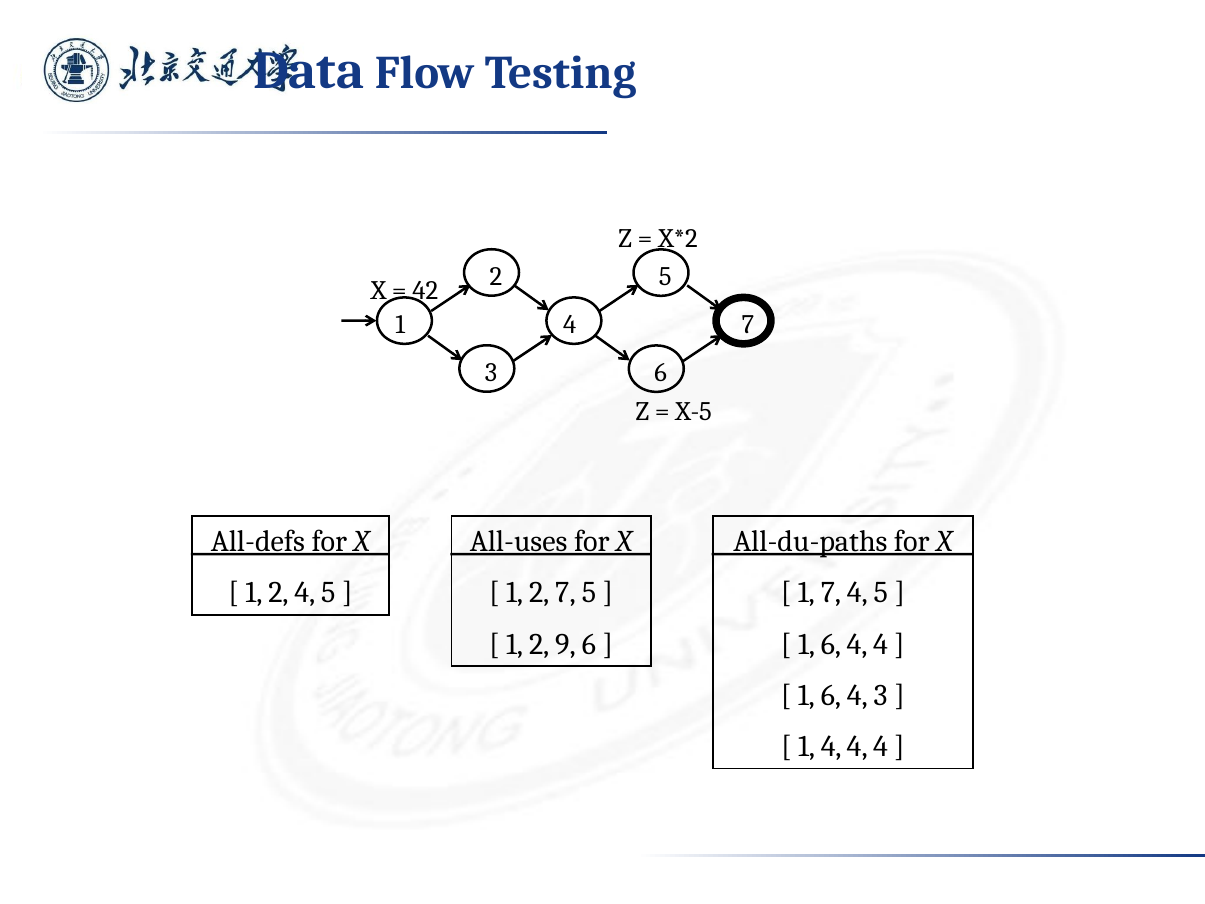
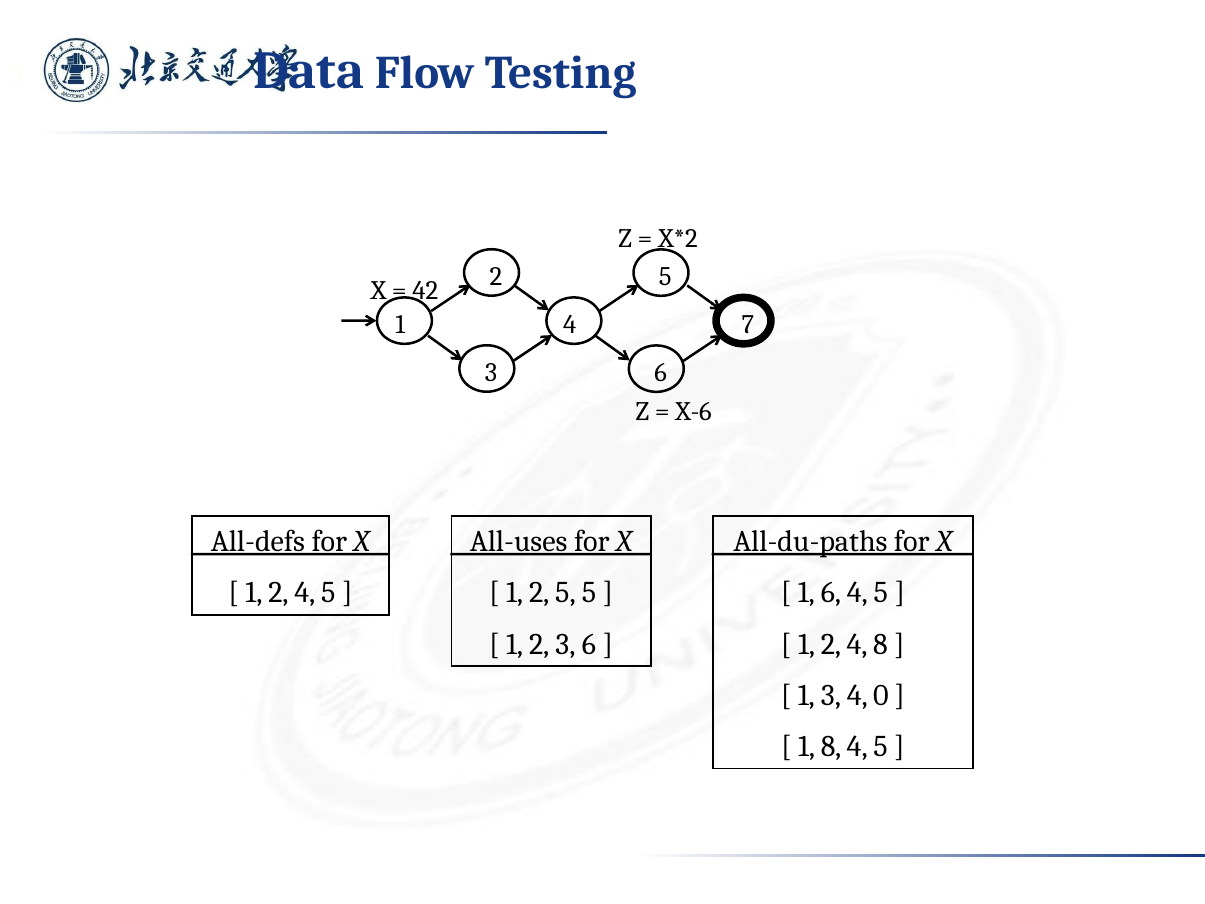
X-5: X-5 -> X-6 (694, 411)
1 2 7: 7 -> 5 (566, 593)
1 7: 7 -> 6 (831, 593)
2 9: 9 -> 3 (565, 644)
6: 6 -> 2 (831, 644)
4: 4 -> 8 (881, 644)
6: 6 -> 3 (831, 695)
4 3: 3 -> 0 (881, 695)
1 4: 4 -> 8 (831, 747)
4: 4 -> 5 (880, 747)
